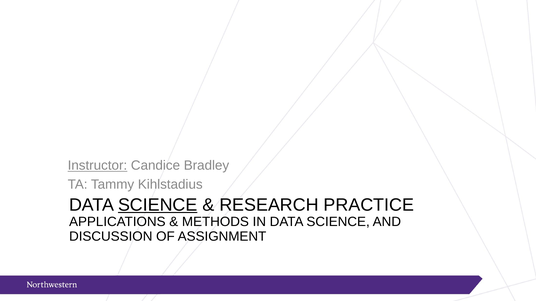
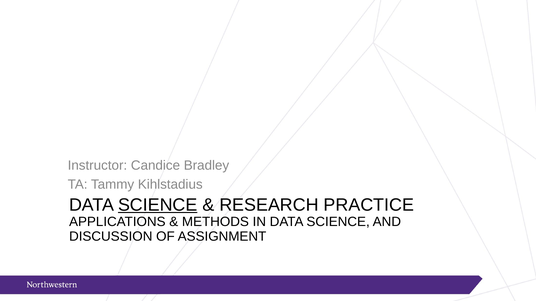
Instructor underline: present -> none (97, 166)
